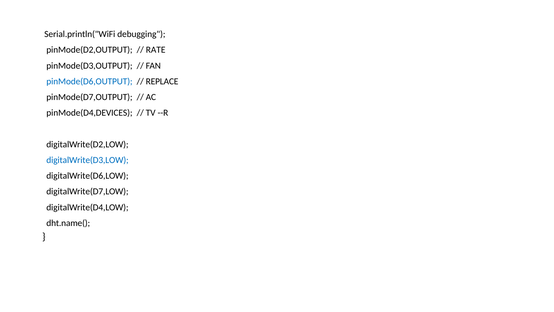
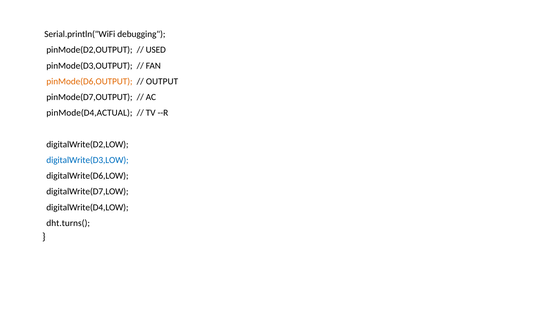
RATE: RATE -> USED (156, 50)
pinMode(D6,OUTPUT colour: blue -> orange (89, 81)
REPLACE: REPLACE -> OUTPUT (162, 81)
pinMode(D4,DEVICES: pinMode(D4,DEVICES -> pinMode(D4,ACTUAL (89, 113)
dht.name(: dht.name( -> dht.turns( (68, 223)
